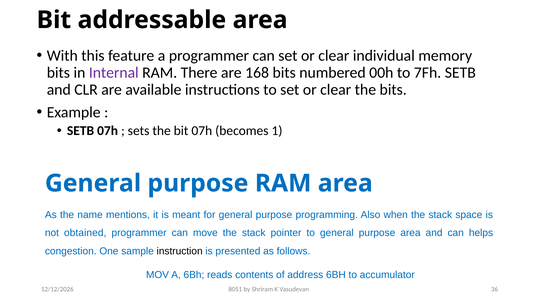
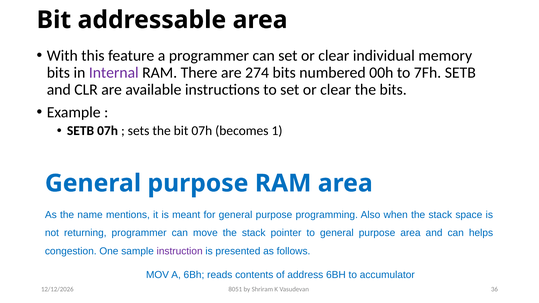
168: 168 -> 274 (257, 73)
obtained: obtained -> returning (85, 233)
instruction colour: black -> purple (180, 251)
